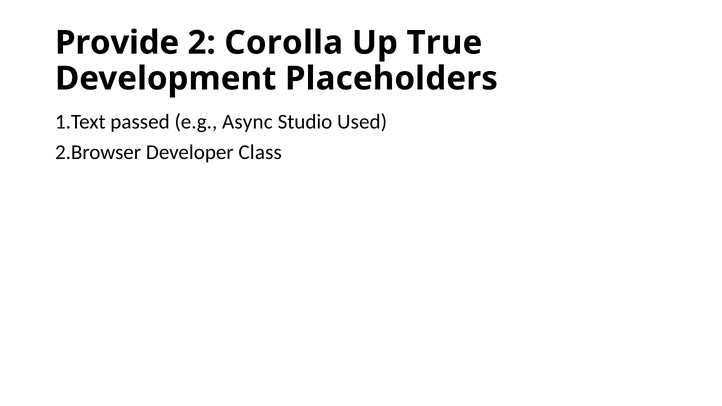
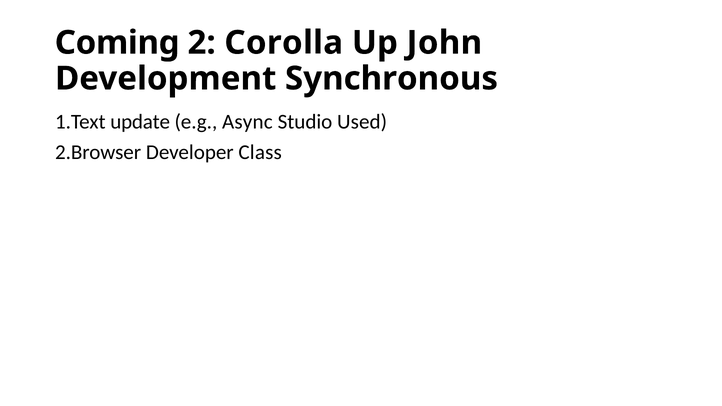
Provide: Provide -> Coming (117, 43)
True: True -> John (444, 43)
Placeholders: Placeholders -> Synchronous (391, 79)
passed: passed -> update (140, 122)
